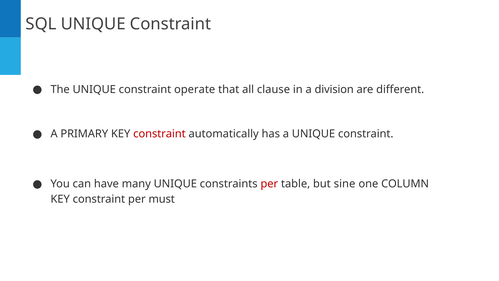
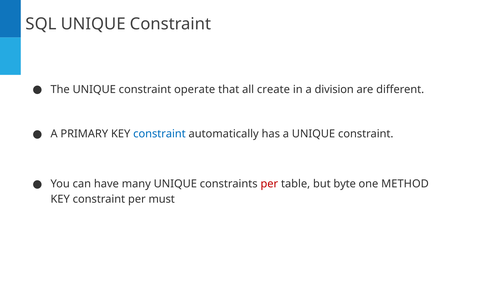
clause: clause -> create (273, 89)
constraint colour: red -> blue (159, 134)
sine: sine -> byte (345, 184)
COLUMN: COLUMN -> METHOD (405, 184)
